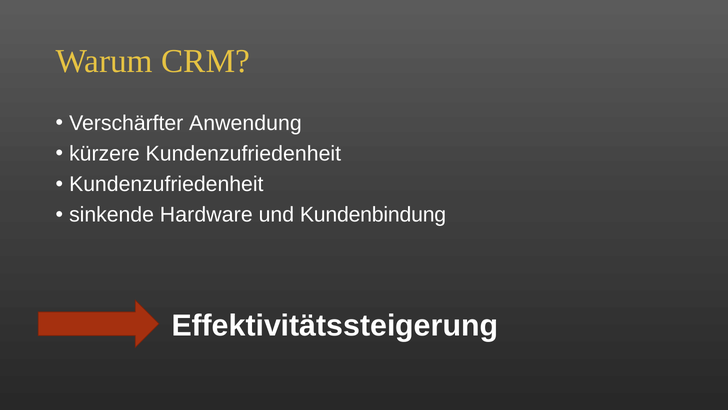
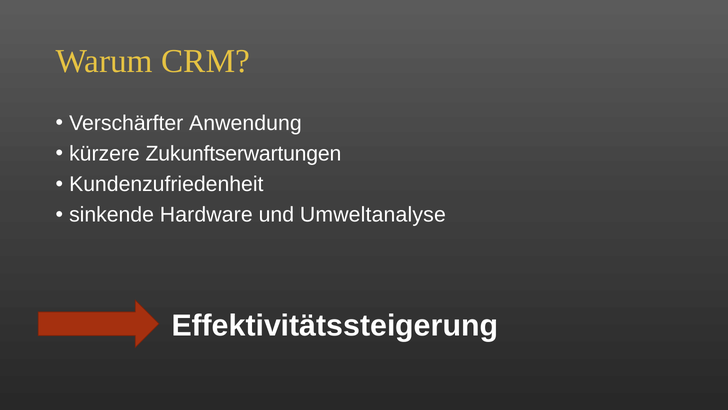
kürzere Kundenzufriedenheit: Kundenzufriedenheit -> Zukunftserwartungen (243, 154)
Kundenbindung: Kundenbindung -> Umweltanalyse (373, 215)
